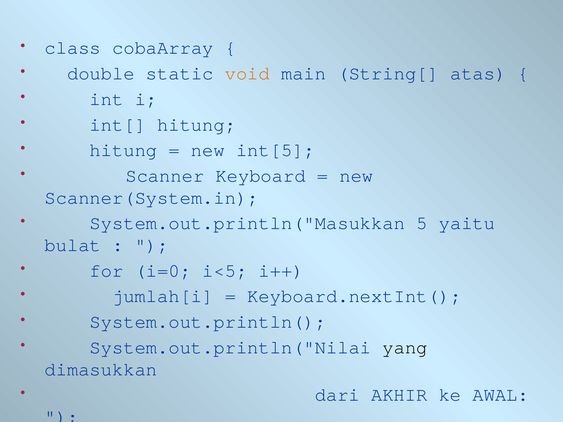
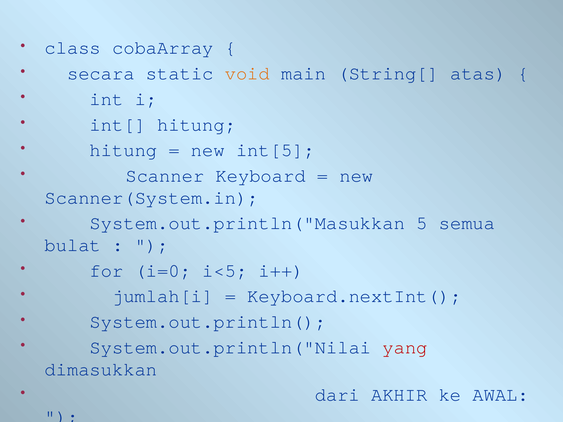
double: double -> secara (101, 73)
yaitu: yaitu -> semua (467, 223)
yang colour: black -> red (405, 348)
